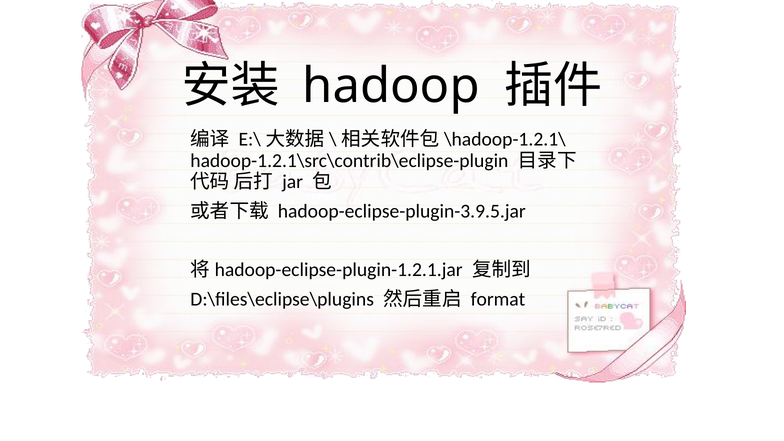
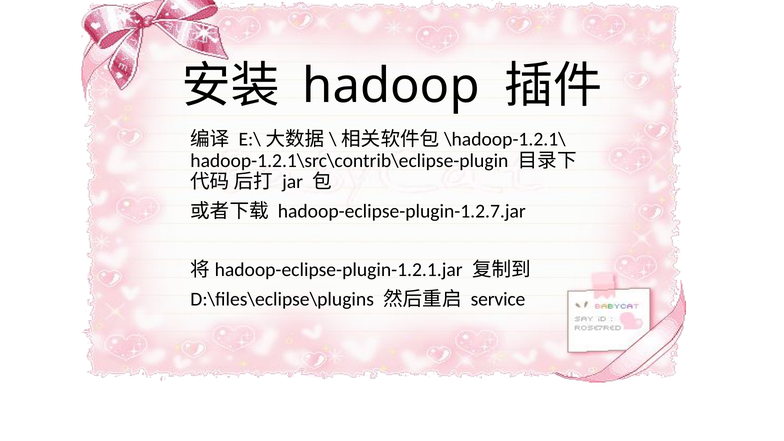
hadoop-eclipse-plugin-3.9.5.jar: hadoop-eclipse-plugin-3.9.5.jar -> hadoop-eclipse-plugin-1.2.7.jar (402, 211)
format: format -> service (498, 299)
